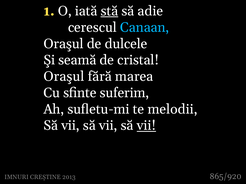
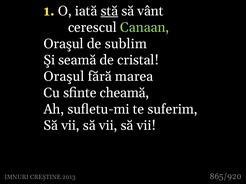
adie: adie -> vânt (150, 11)
Canaan colour: light blue -> light green (145, 27)
dulcele: dulcele -> sublim (126, 44)
suferim: suferim -> cheamă (124, 93)
melodii: melodii -> suferim (172, 109)
vii underline: present -> none (146, 126)
